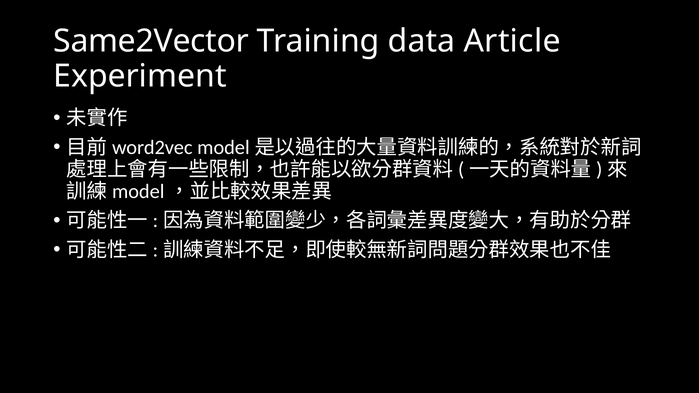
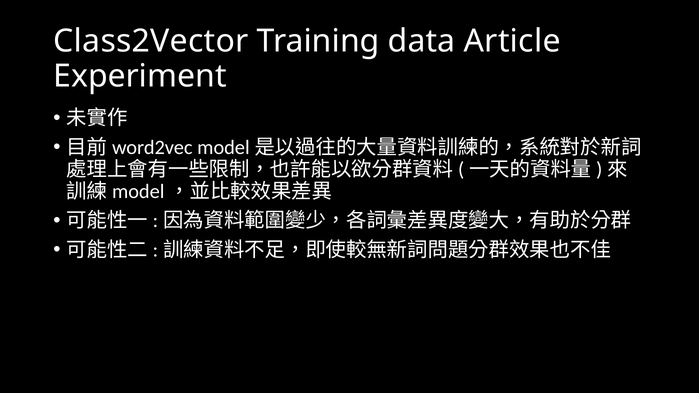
Same2Vector: Same2Vector -> Class2Vector (151, 41)
